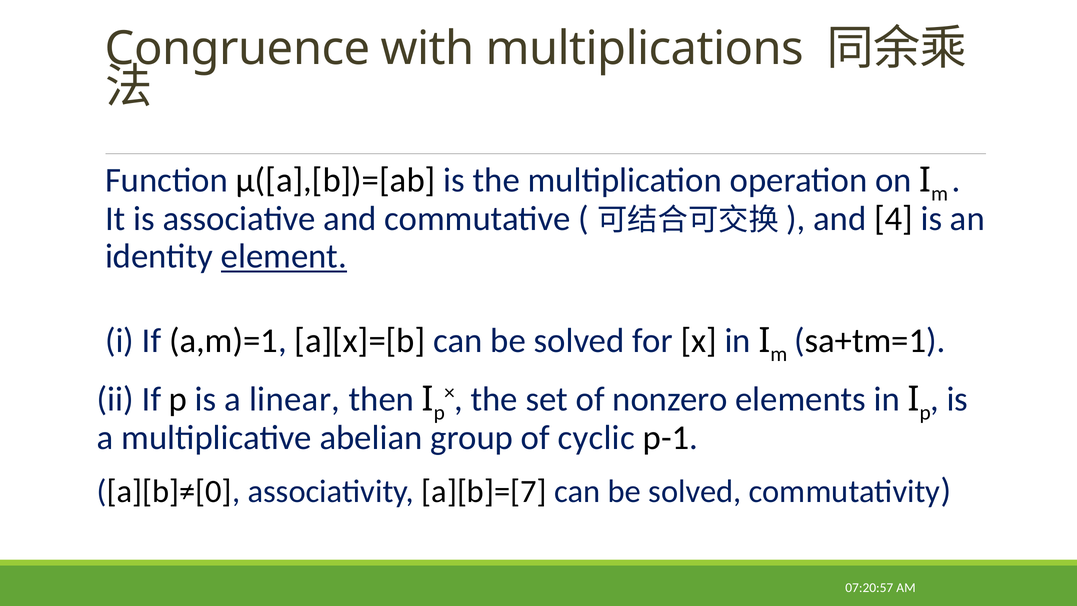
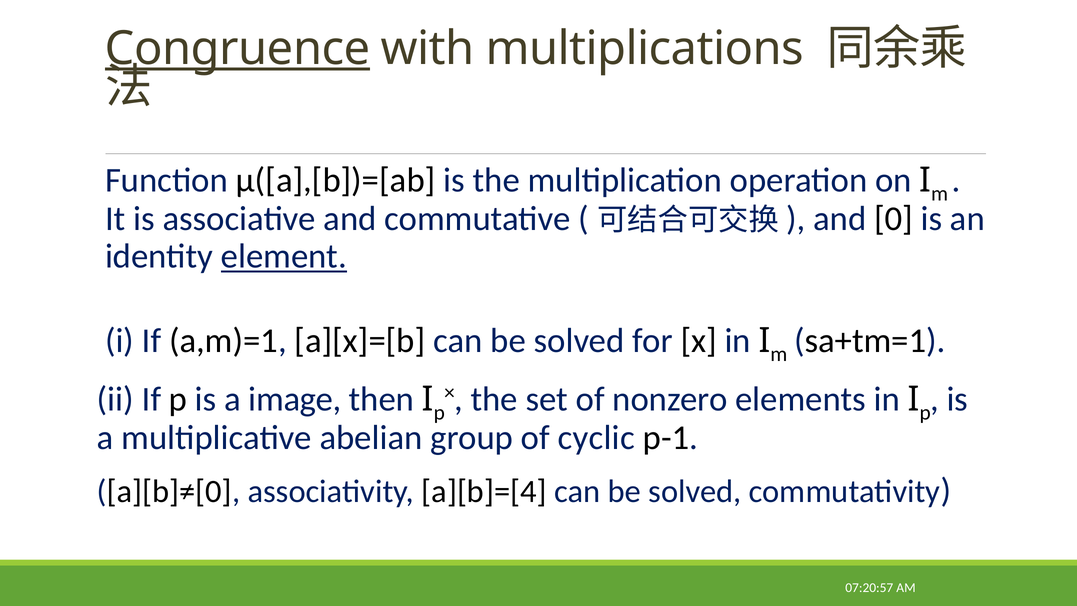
Congruence underline: none -> present (238, 49)
4: 4 -> 0 (893, 219)
linear: linear -> image (295, 399)
a][b]=[7: a][b]=[7 -> a][b]=[4 (484, 492)
